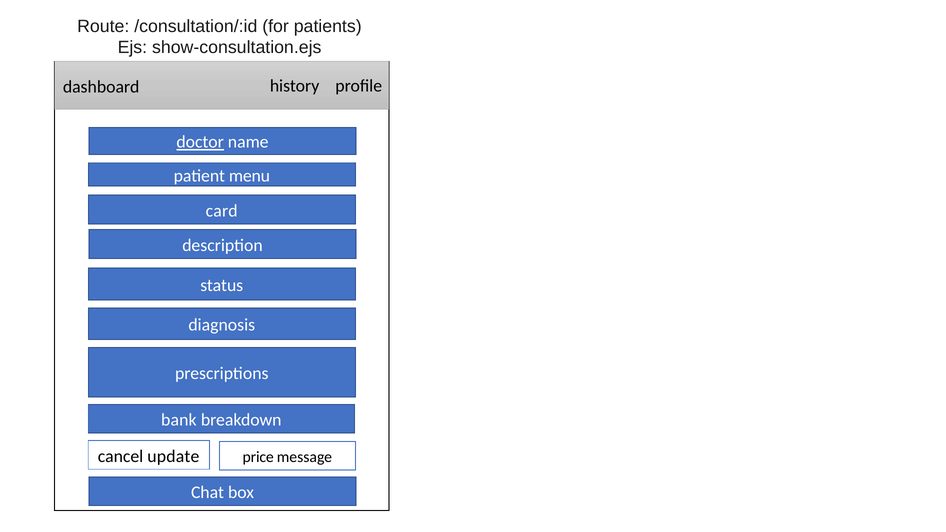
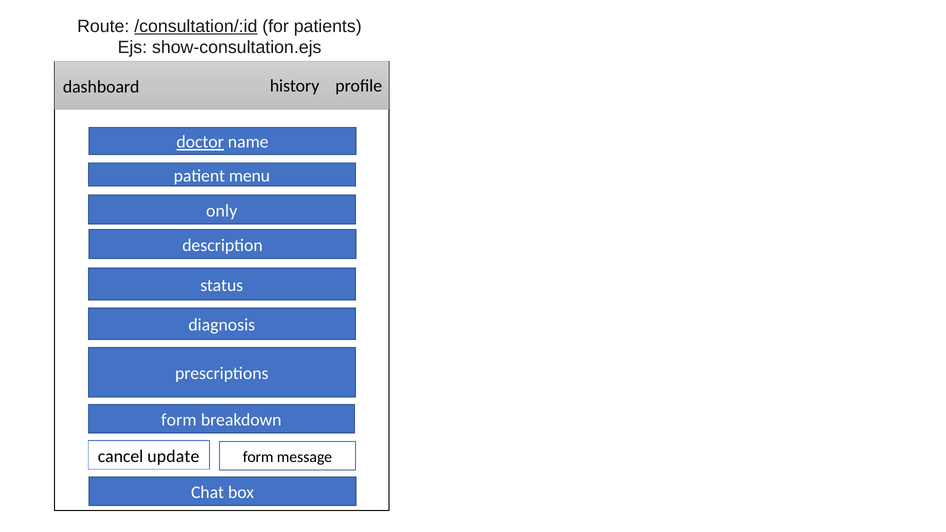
/consultation/:id underline: none -> present (196, 26)
card: card -> only (222, 211)
bank: bank -> form (179, 420)
price: price -> form (258, 457)
